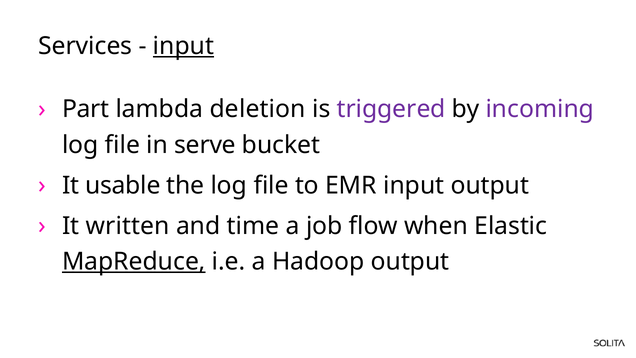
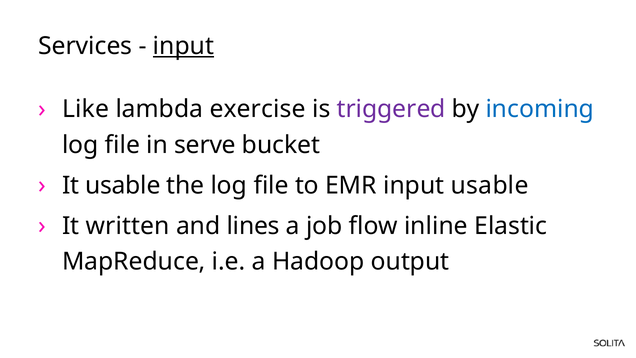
Part: Part -> Like (86, 109)
deletion: deletion -> exercise (258, 109)
incoming colour: purple -> blue (540, 109)
input output: output -> usable (490, 185)
time: time -> lines (253, 226)
when: when -> inline (436, 226)
MapReduce underline: present -> none (134, 262)
